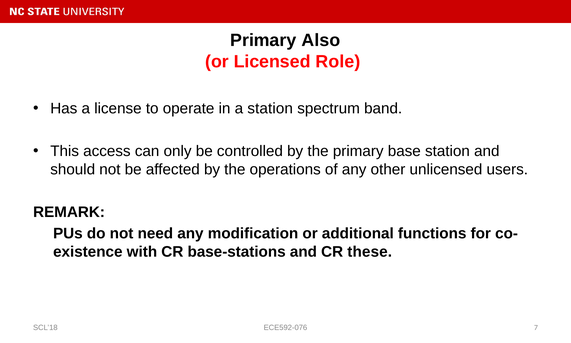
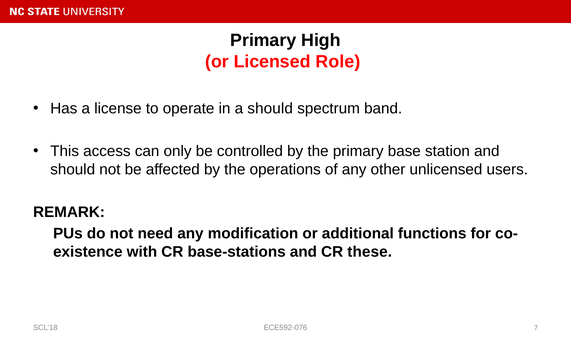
Also: Also -> High (321, 40)
a station: station -> should (270, 108)
